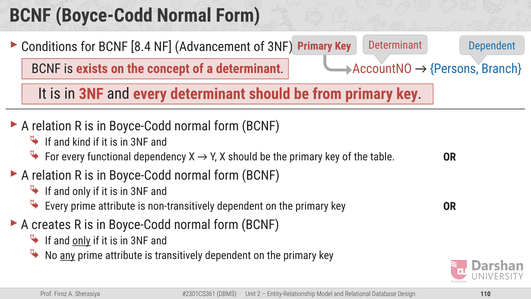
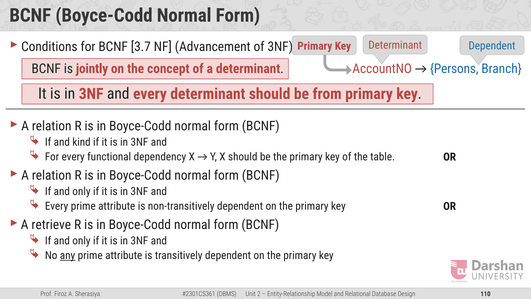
8.4: 8.4 -> 3.7 (141, 47)
exists: exists -> jointly (92, 69)
creates: creates -> retrieve (51, 225)
only underline: present -> none (81, 241)
